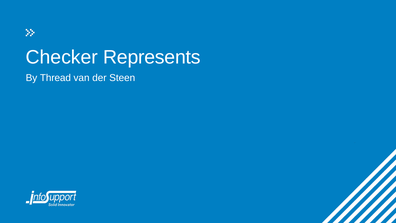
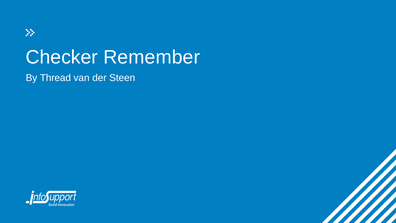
Represents: Represents -> Remember (152, 57)
